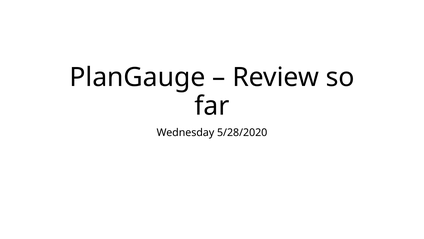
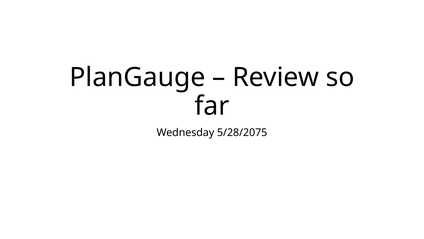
5/28/2020: 5/28/2020 -> 5/28/2075 (242, 133)
